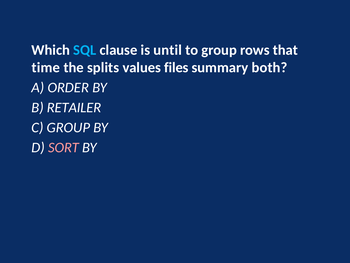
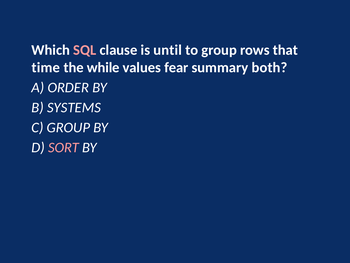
SQL colour: light blue -> pink (85, 50)
splits: splits -> while (103, 67)
files: files -> fear (176, 67)
RETAILER: RETAILER -> SYSTEMS (74, 107)
